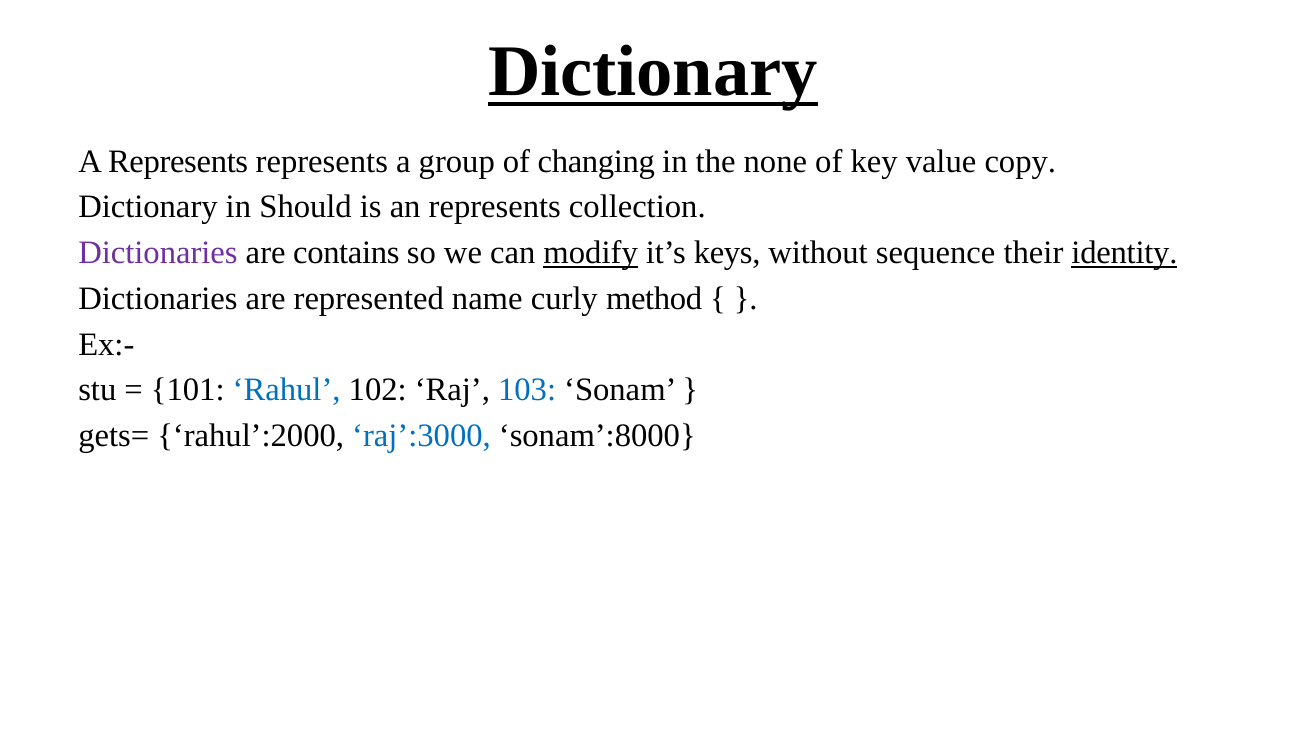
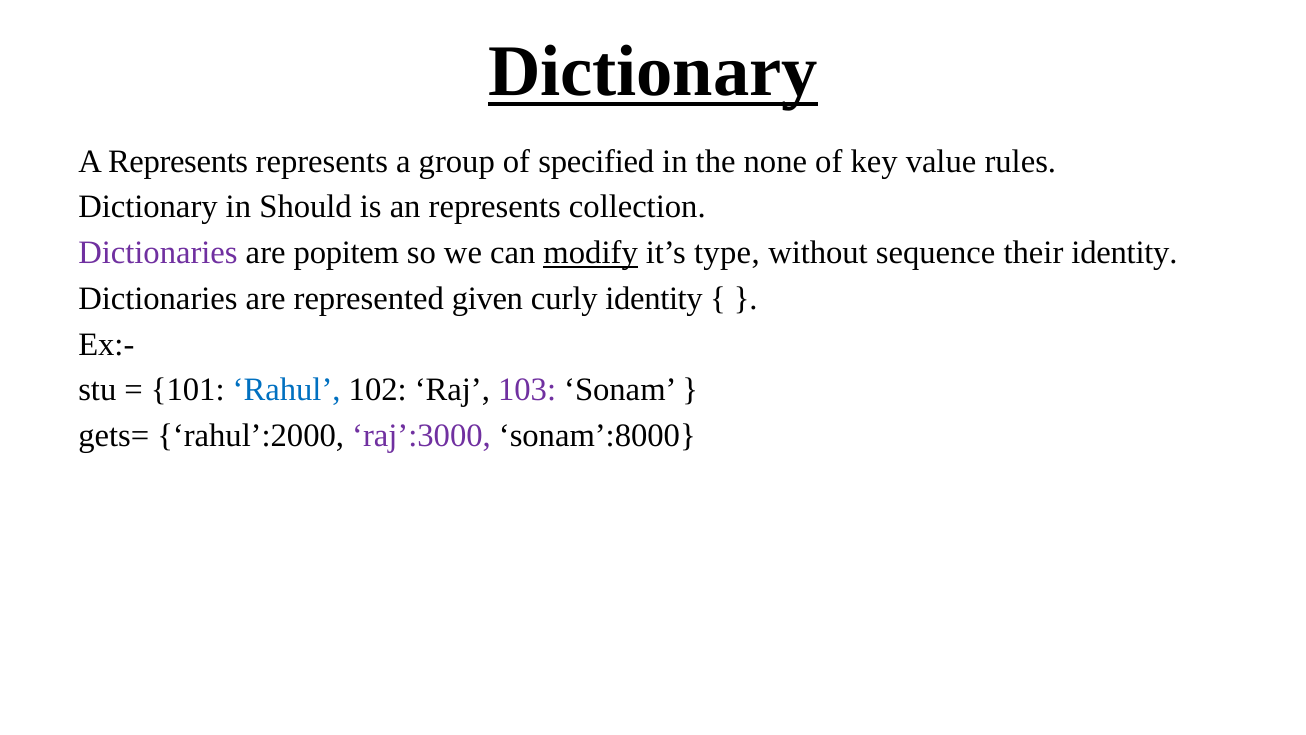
changing: changing -> specified (596, 161)
copy: copy -> rules (1020, 161)
contains: contains -> popitem (346, 253)
keys: keys -> type (727, 253)
identity underline: present -> none (1124, 253)
name: name -> given (487, 298)
curly method: method -> identity (654, 298)
103 colour: blue -> purple (527, 390)
raj’:3000 colour: blue -> purple (422, 435)
